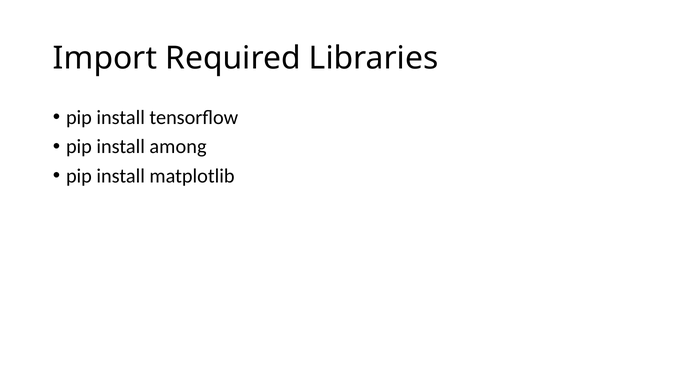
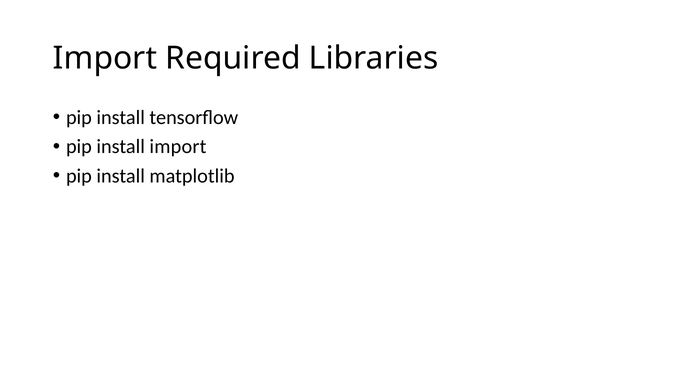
install among: among -> import (178, 147)
